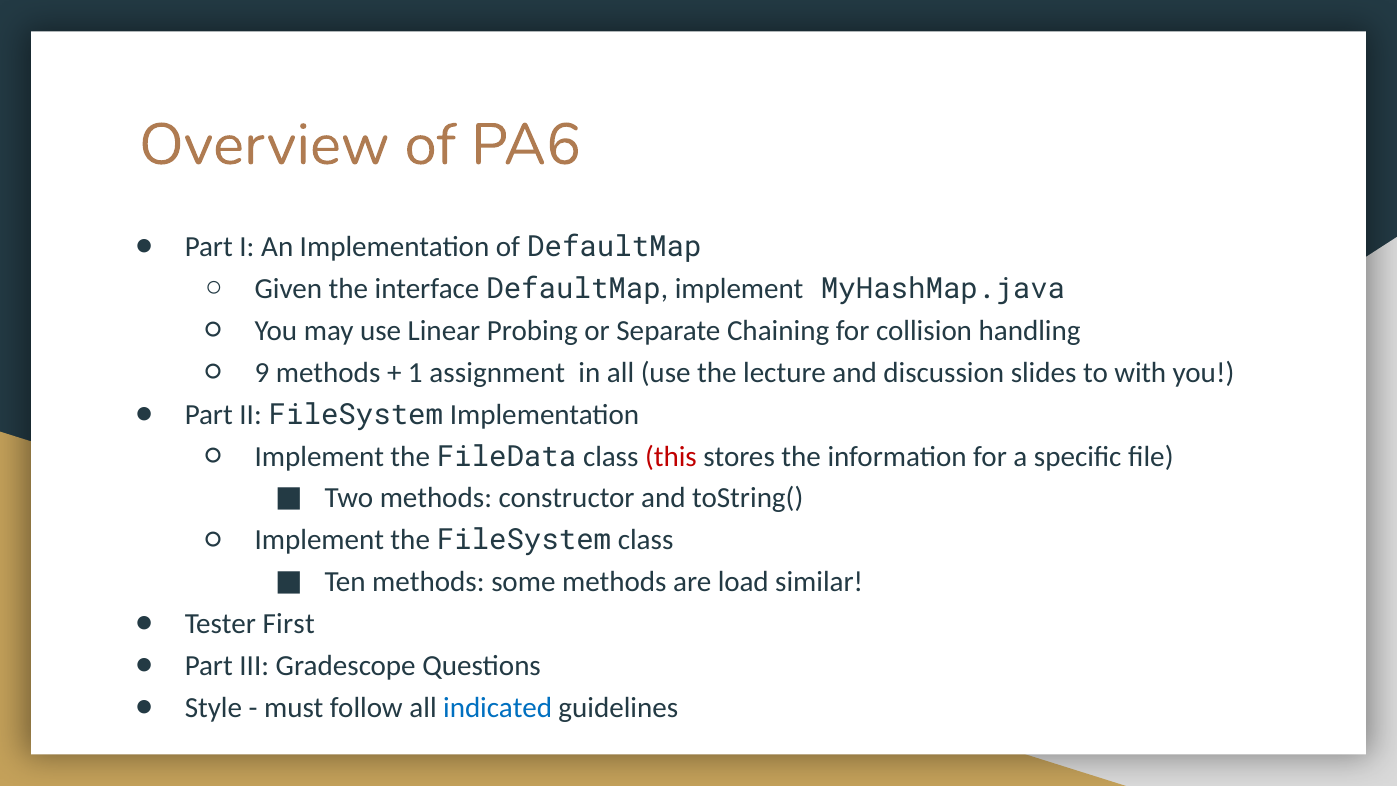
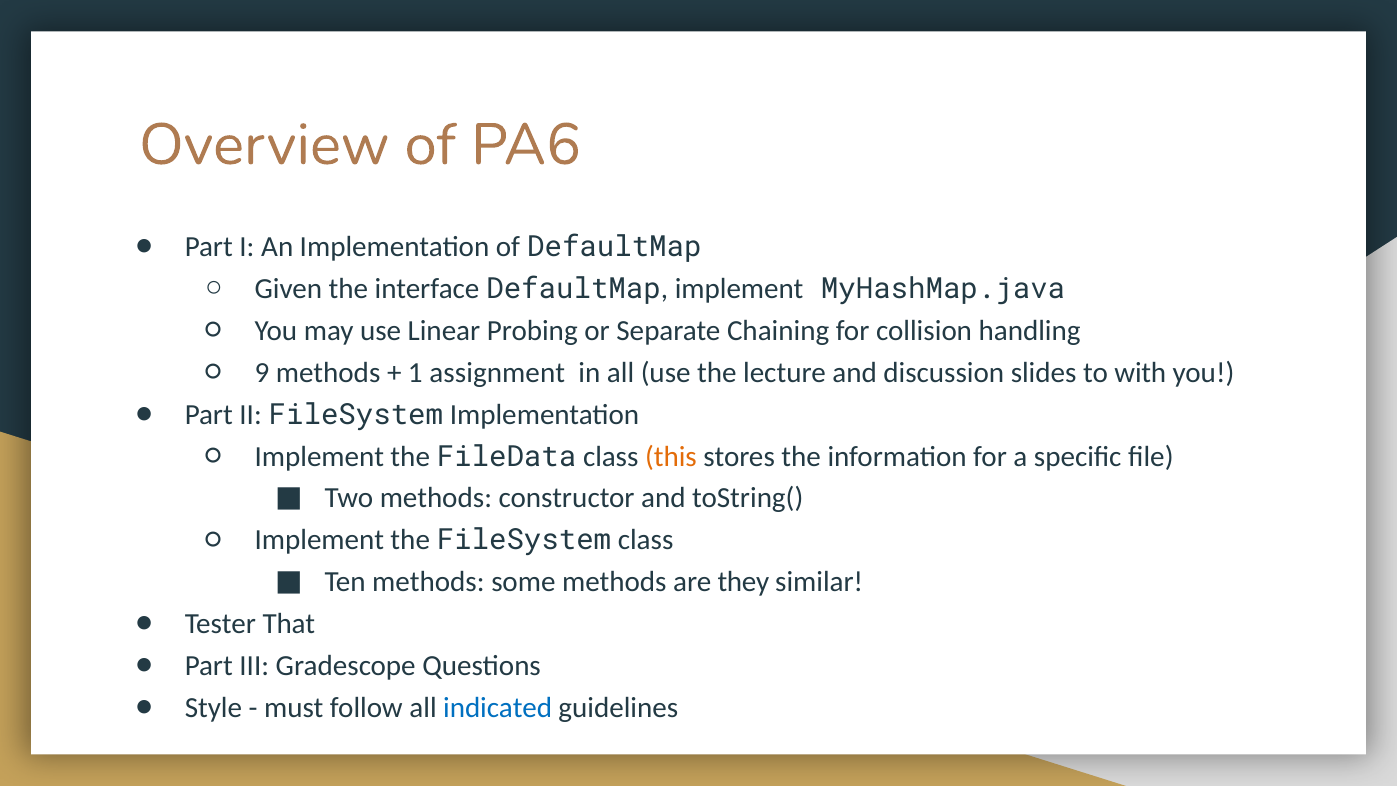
this colour: red -> orange (671, 456)
load: load -> they (743, 582)
First: First -> That (289, 624)
